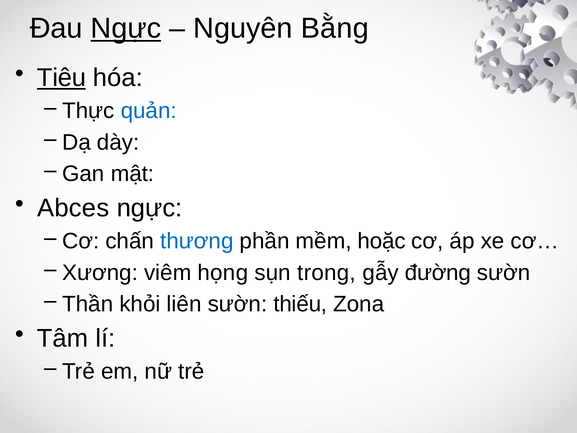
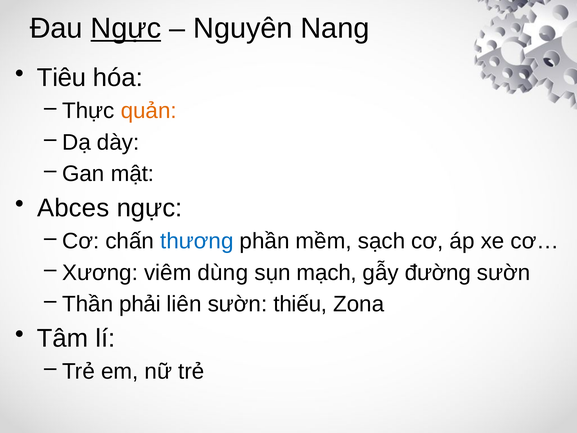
Bằng: Bằng -> Nang (335, 28)
Tiêu underline: present -> none (62, 78)
quản colour: blue -> orange (149, 111)
hoặc: hoặc -> sạch (382, 241)
họng: họng -> dùng (223, 273)
trong: trong -> mạch (327, 273)
khỏi: khỏi -> phải (140, 304)
